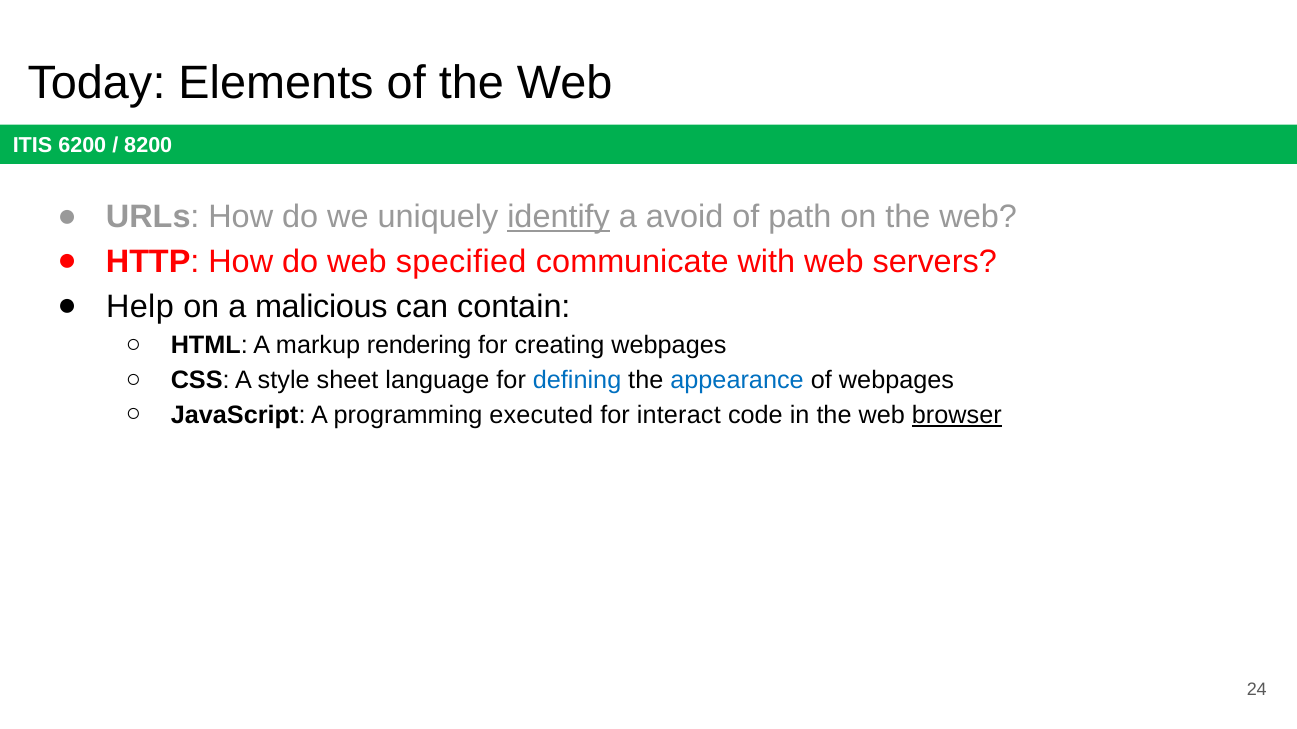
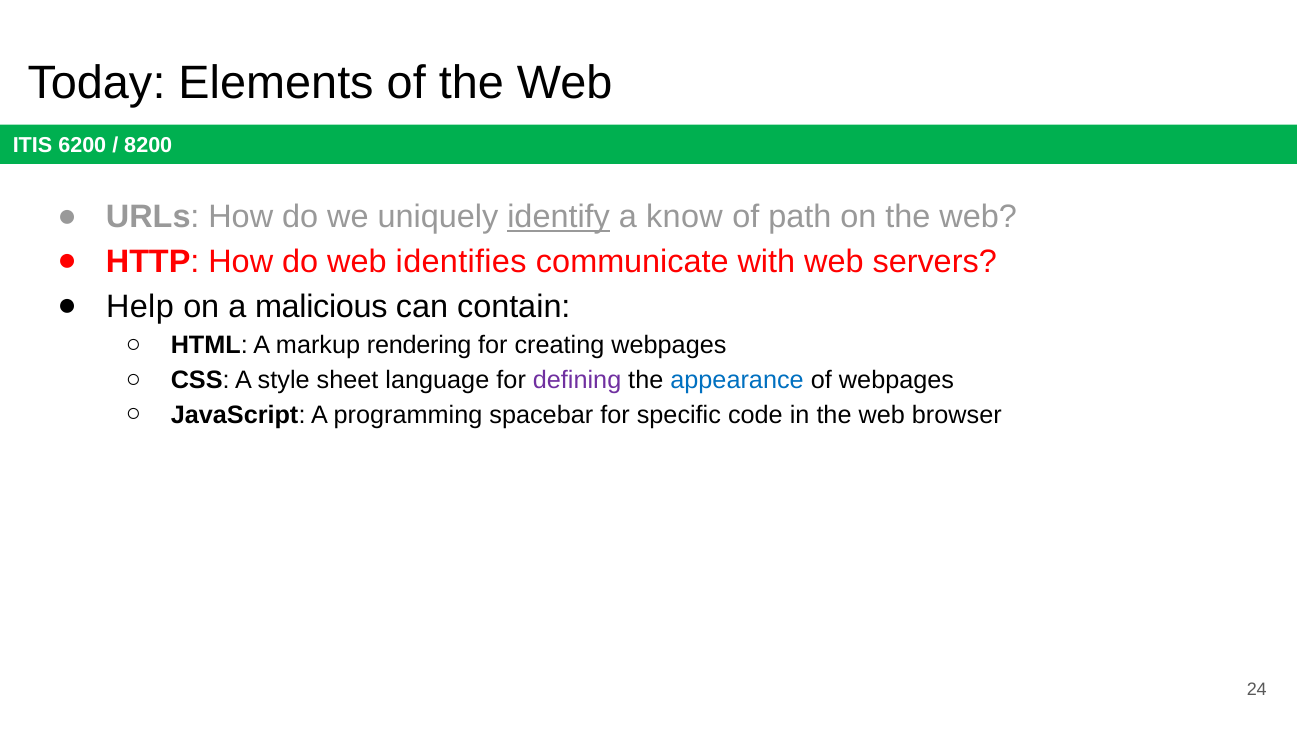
avoid: avoid -> know (684, 217)
specified: specified -> identifies (461, 262)
defining colour: blue -> purple (577, 380)
executed: executed -> spacebar (541, 415)
interact: interact -> specific (679, 415)
browser underline: present -> none (957, 415)
